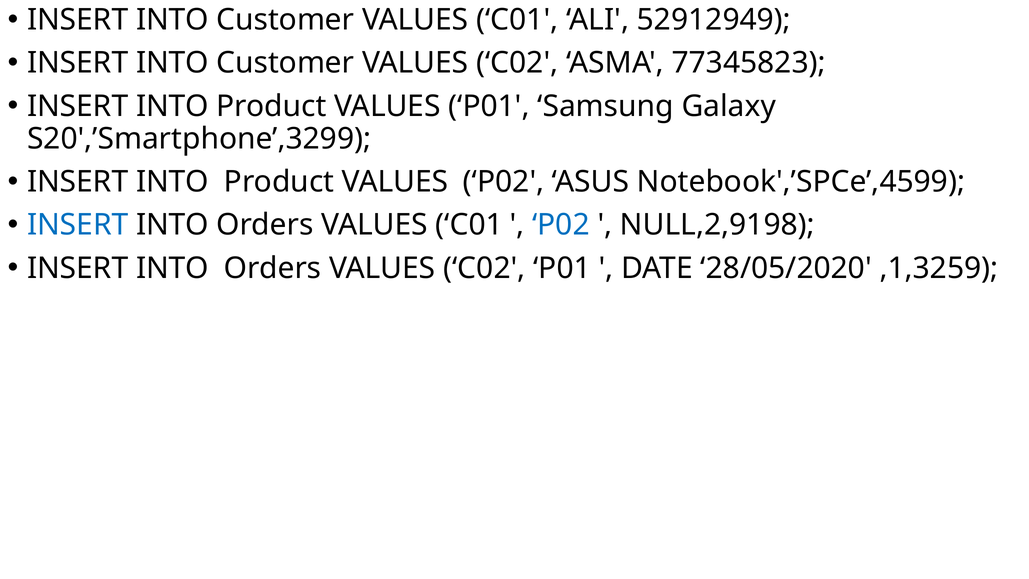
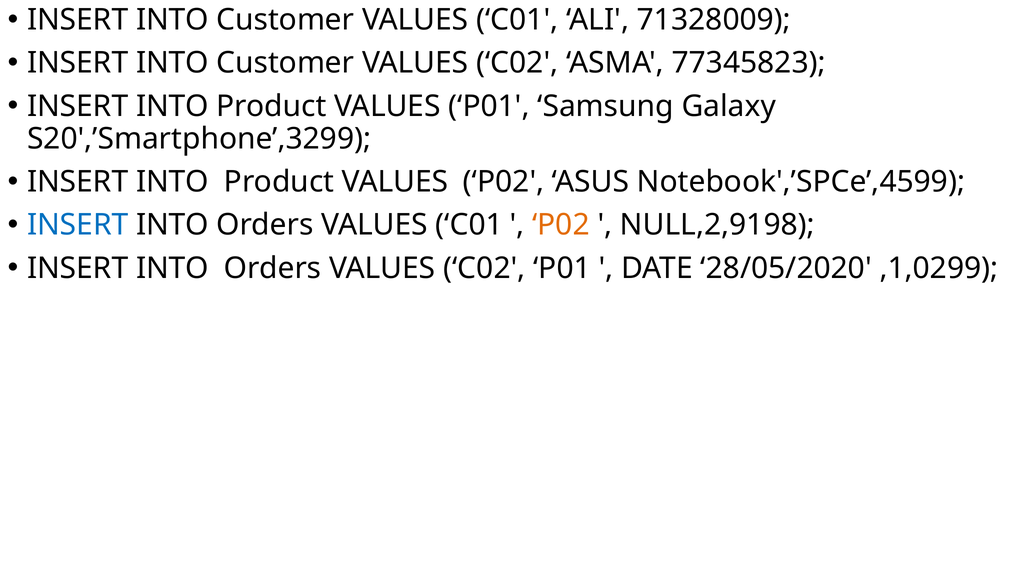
52912949: 52912949 -> 71328009 (714, 20)
P02 colour: blue -> orange (561, 225)
,1,3259: ,1,3259 -> ,1,0299 (939, 268)
